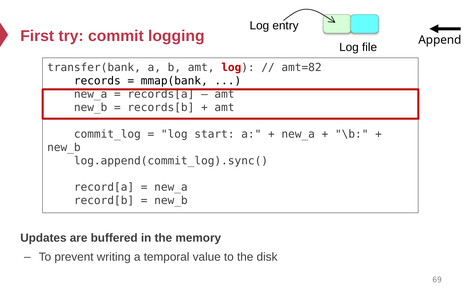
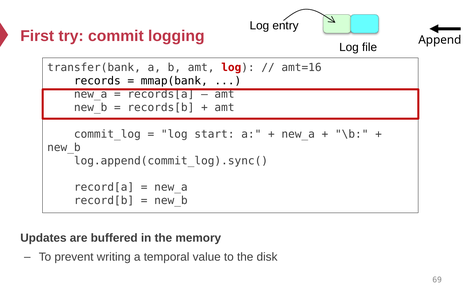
amt=82: amt=82 -> amt=16 (302, 68)
